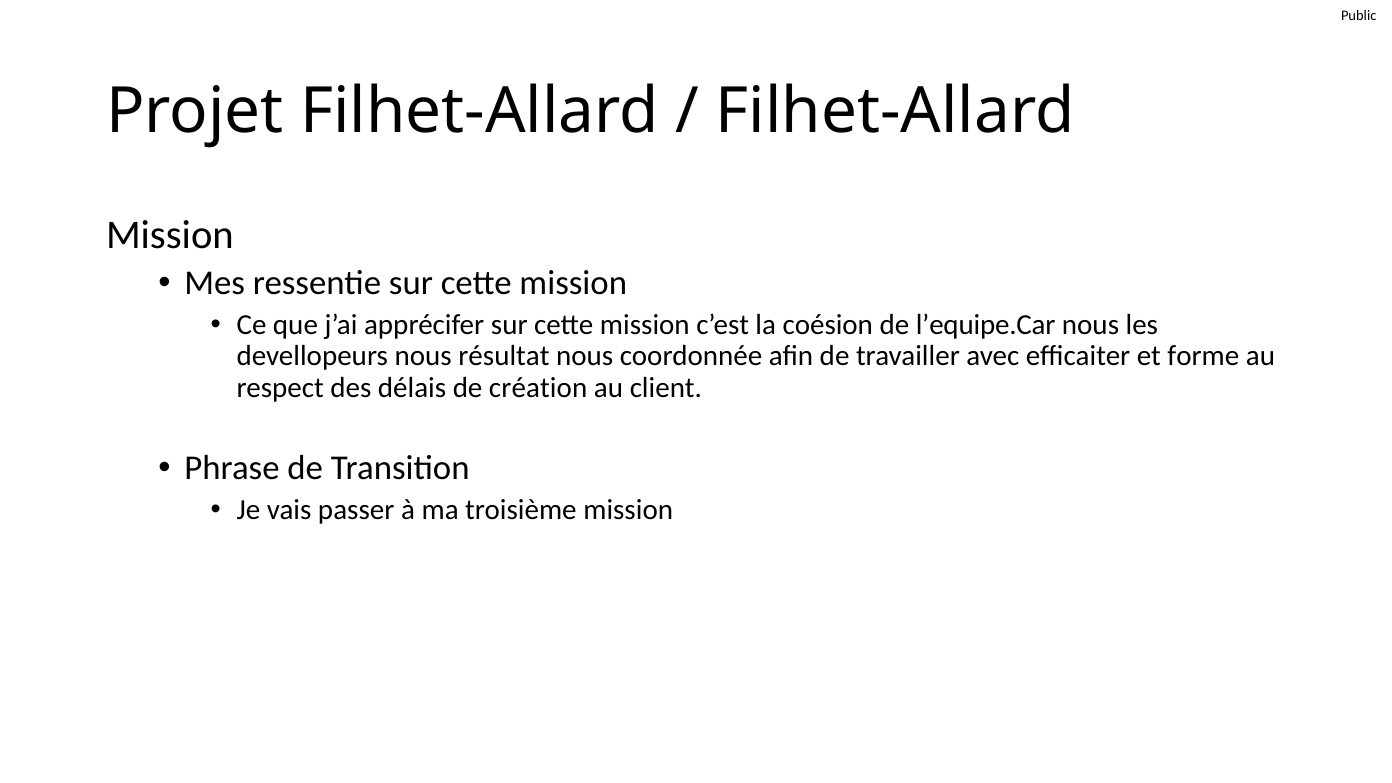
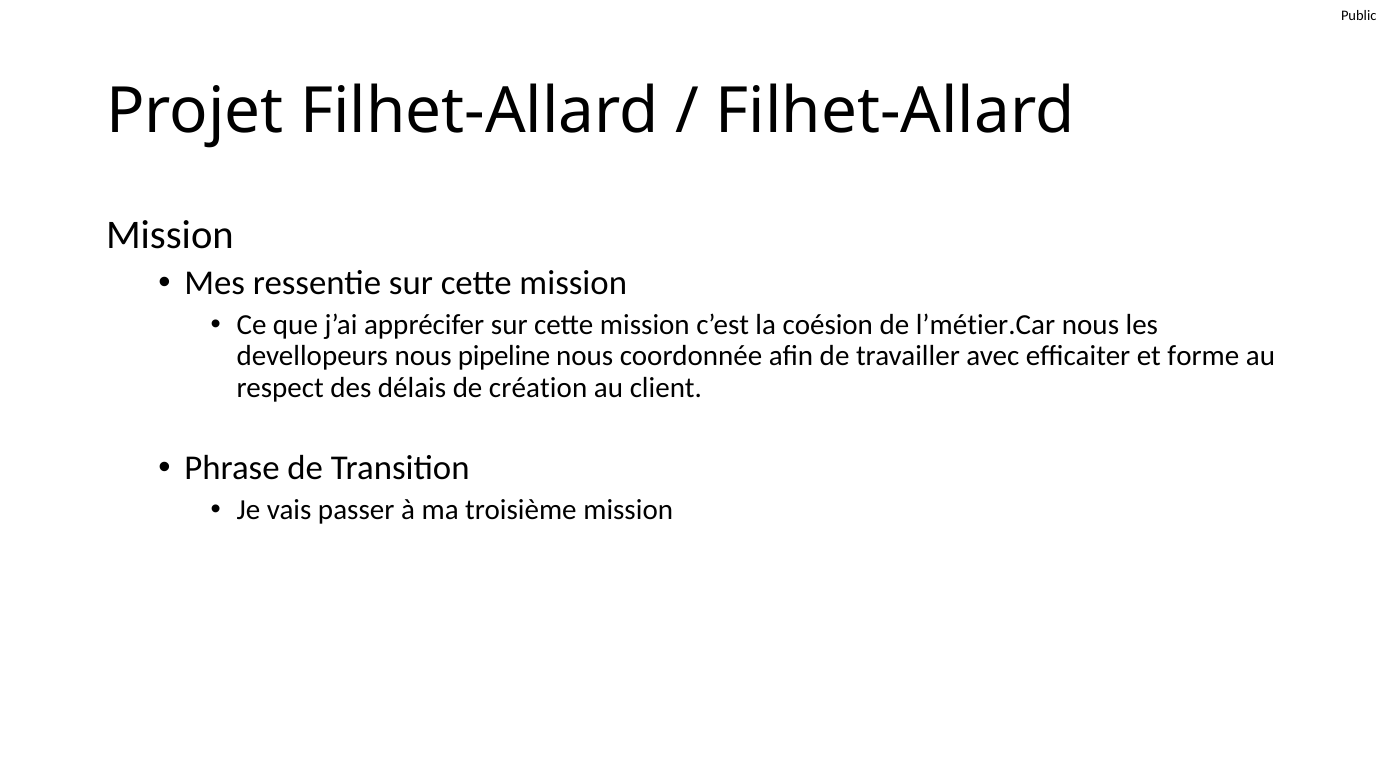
l’equipe.Car: l’equipe.Car -> l’métier.Car (986, 325)
résultat: résultat -> pipeline (504, 356)
